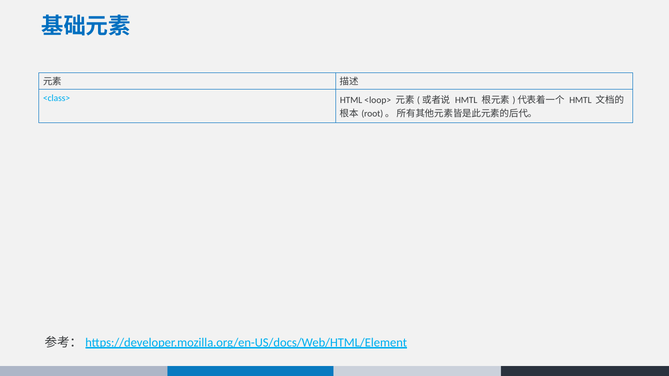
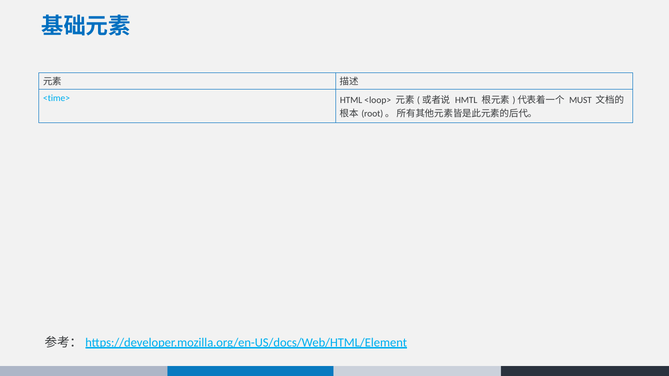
<class>: <class> -> <time> (57, 98)
HMTL: HMTL -> MUST (580, 100)
